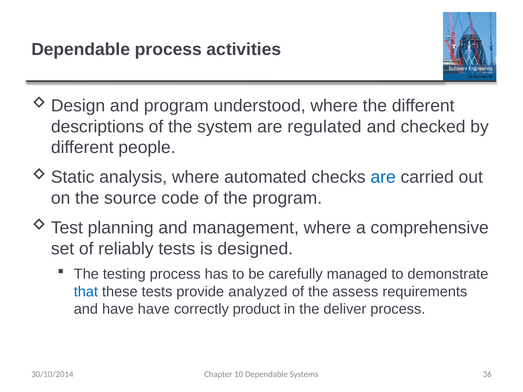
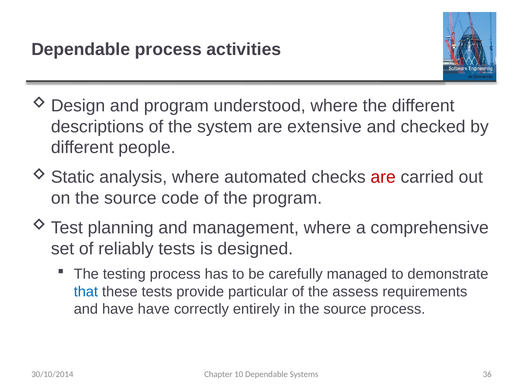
regulated: regulated -> extensive (324, 127)
are colour: blue -> red (383, 177)
analyzed: analyzed -> particular (258, 292)
product: product -> entirely (256, 309)
in the deliver: deliver -> source (345, 309)
